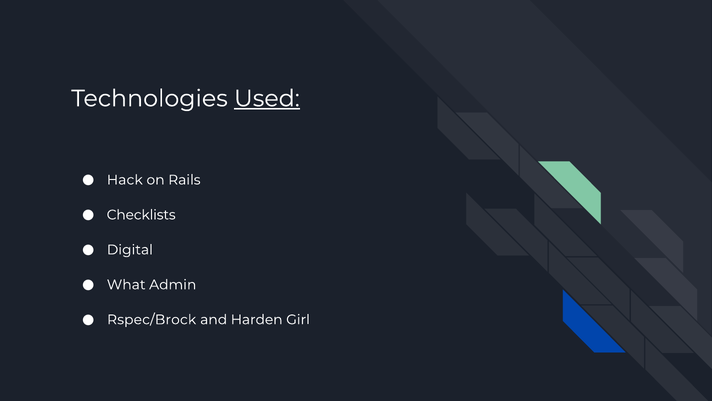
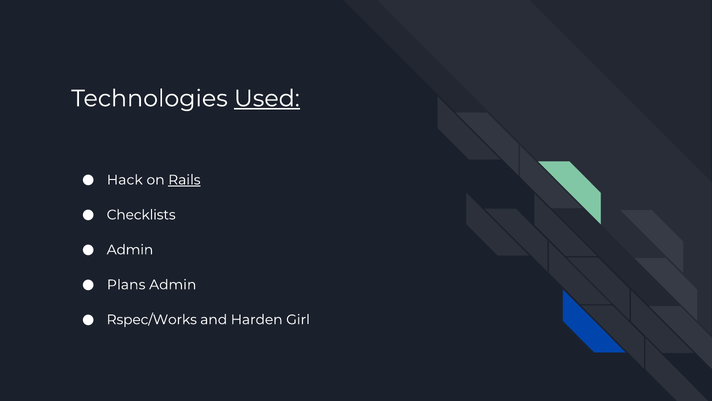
Rails underline: none -> present (184, 180)
Digital: Digital -> Admin (130, 249)
What: What -> Plans (126, 284)
Rspec/Brock: Rspec/Brock -> Rspec/Works (152, 319)
